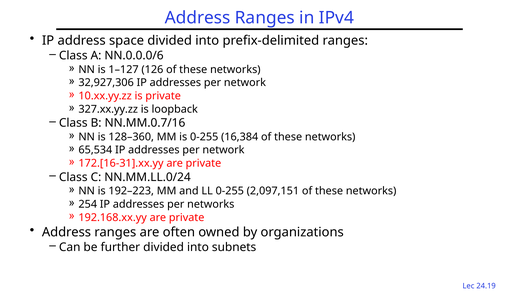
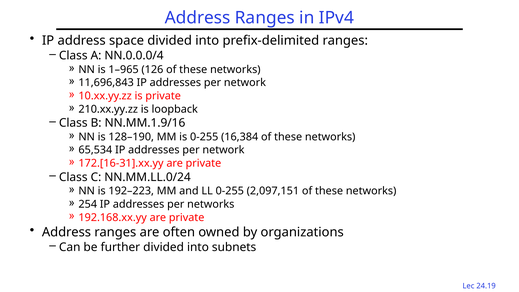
NN.0.0.0/6: NN.0.0.0/6 -> NN.0.0.0/4 (134, 56)
1–127: 1–127 -> 1–965 (124, 69)
32,927,306: 32,927,306 -> 11,696,843 (106, 83)
327.xx.yy.zz: 327.xx.yy.zz -> 210.xx.yy.zz (108, 109)
NN.MM.0.7/16: NN.MM.0.7/16 -> NN.MM.1.9/16 (145, 123)
128–360: 128–360 -> 128–190 (131, 137)
